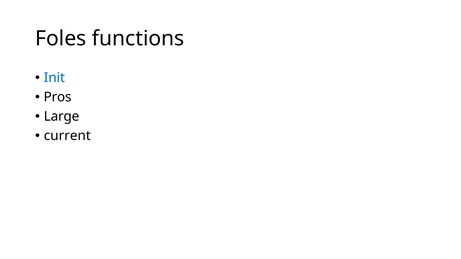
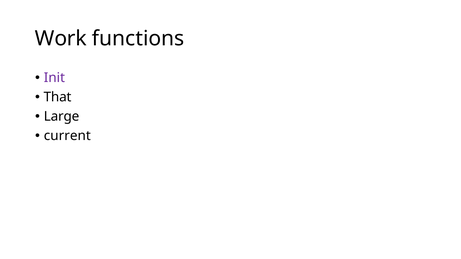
Foles: Foles -> Work (61, 39)
Init colour: blue -> purple (54, 78)
Pros: Pros -> That (58, 97)
